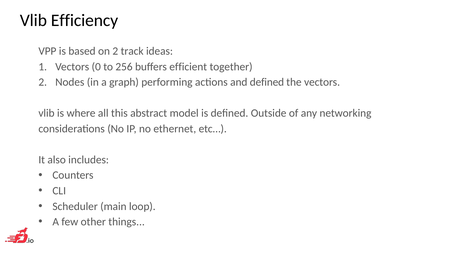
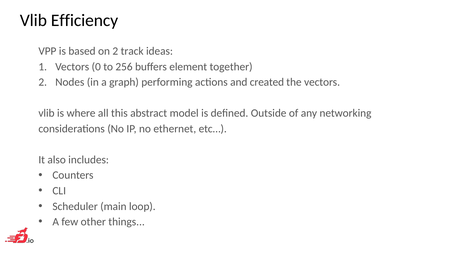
efficient: efficient -> element (188, 67)
and defined: defined -> created (267, 82)
